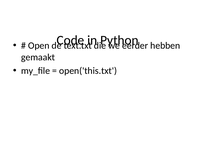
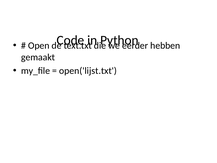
open('this.txt: open('this.txt -> open('lijst.txt (88, 71)
